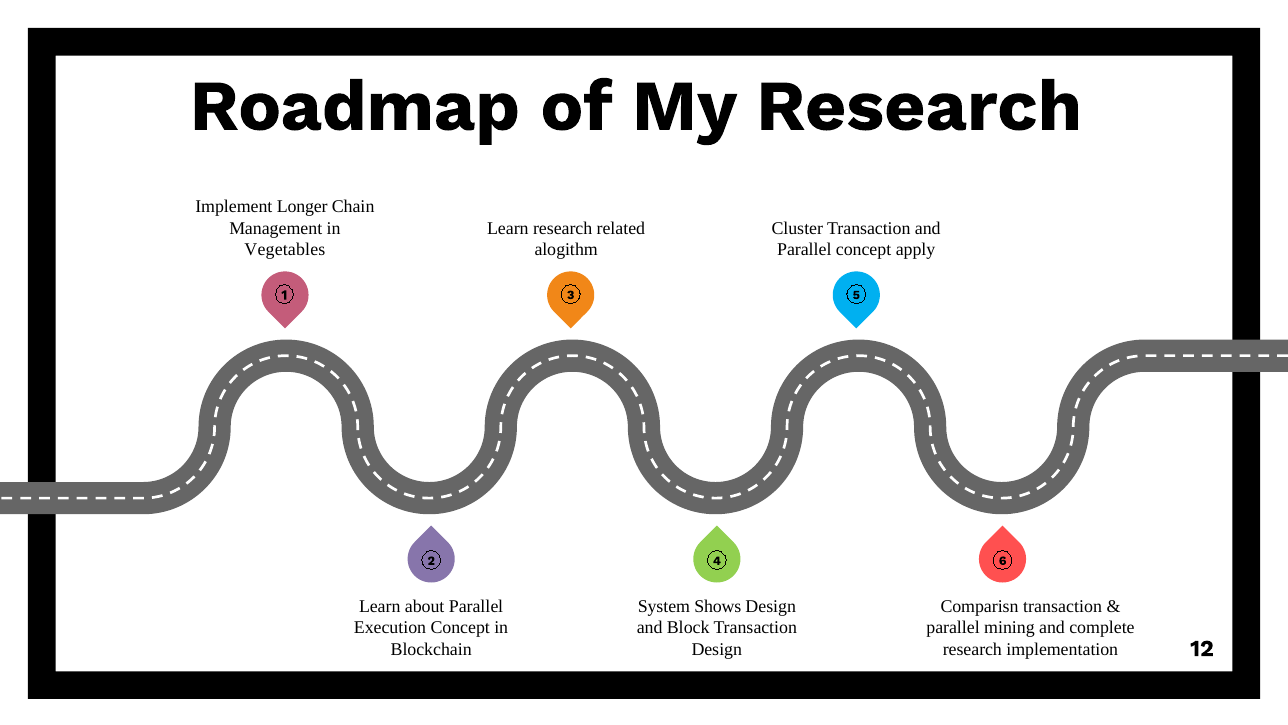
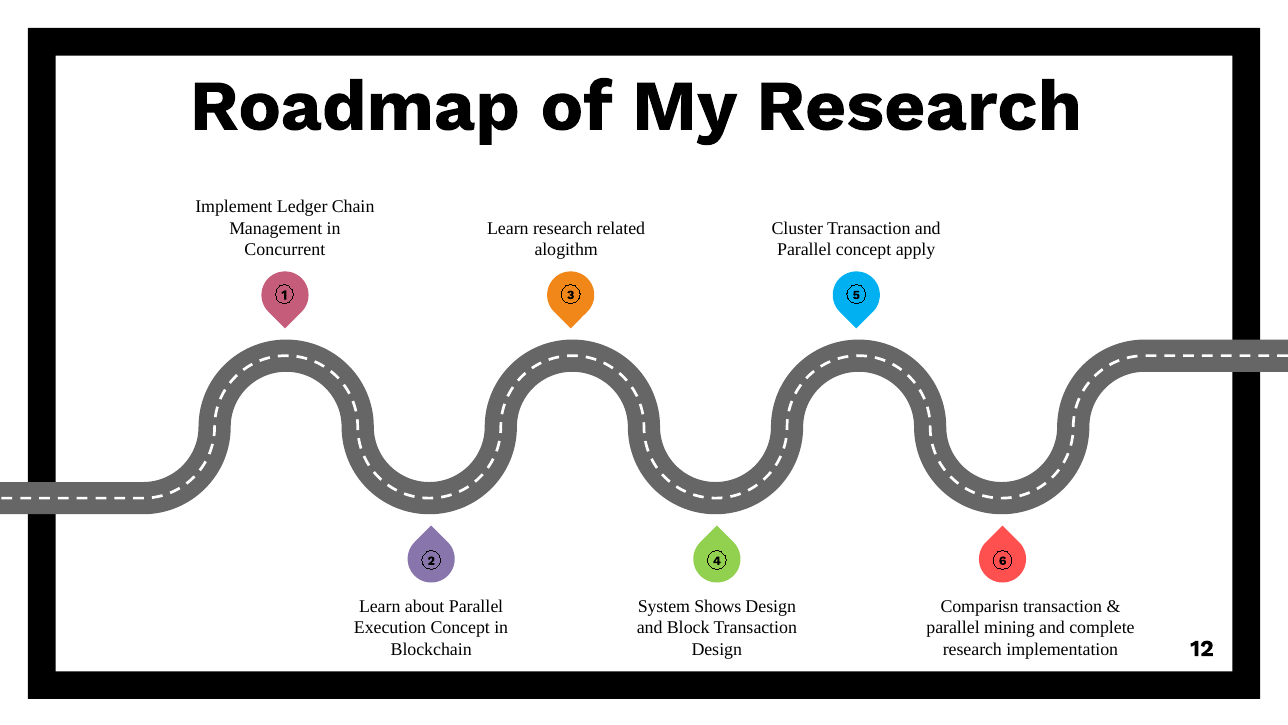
Longer: Longer -> Ledger (302, 207)
Vegetables: Vegetables -> Concurrent (285, 250)
